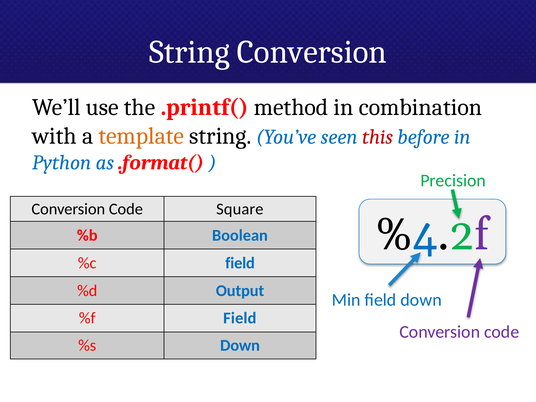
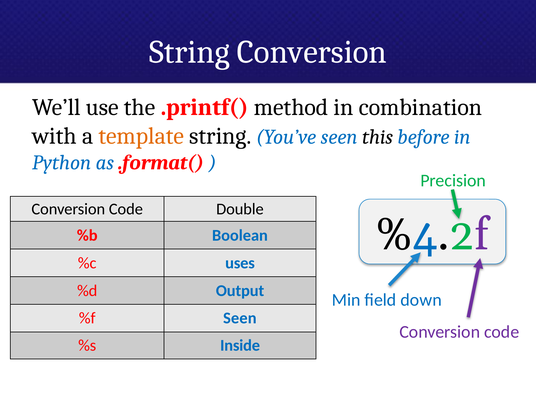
this colour: red -> black (378, 137)
Square: Square -> Double (240, 209)
%c field: field -> uses (240, 263)
%f Field: Field -> Seen (240, 318)
%s Down: Down -> Inside (240, 346)
